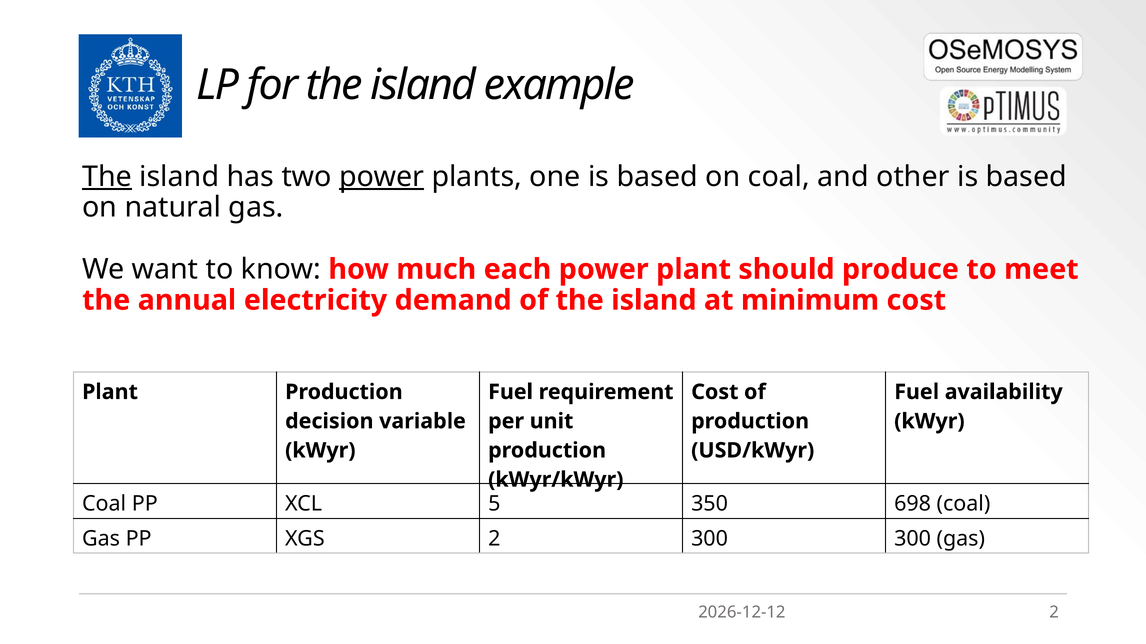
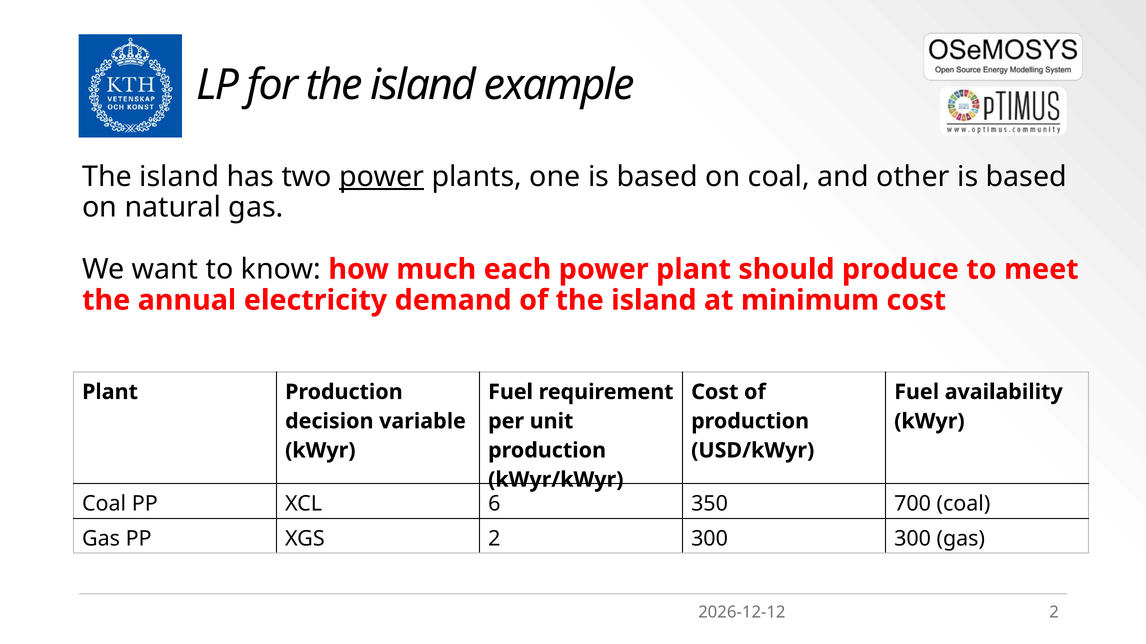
The underline: present -> none (107, 177)
5: 5 -> 6 (494, 504)
698: 698 -> 700 (913, 504)
